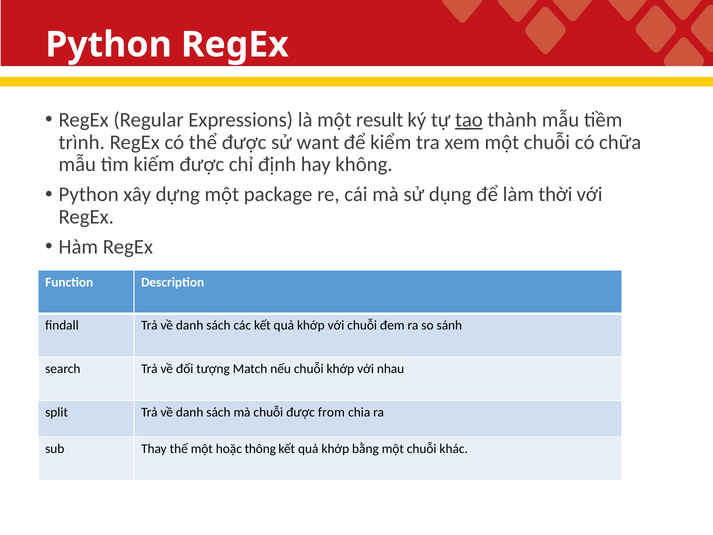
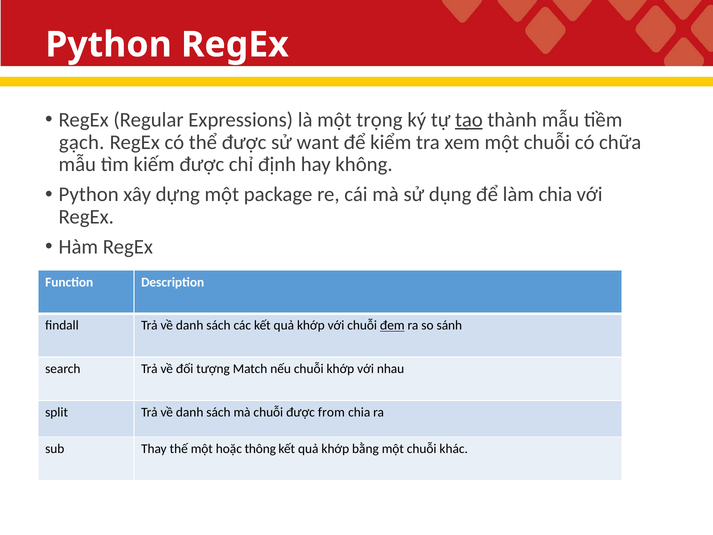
result: result -> trọng (379, 120)
trình: trình -> gạch (82, 142)
làm thời: thời -> chia (555, 194)
đem underline: none -> present (392, 325)
